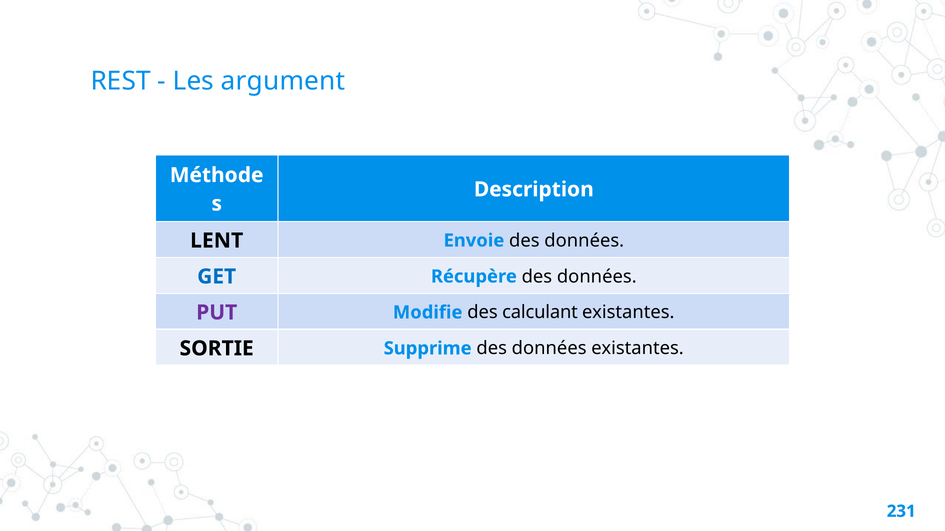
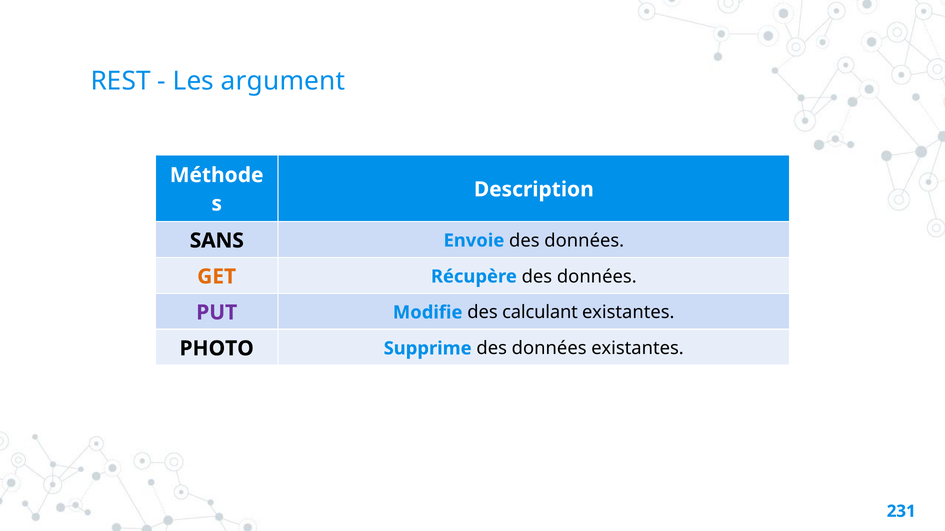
LENT: LENT -> SANS (217, 241)
GET colour: blue -> orange (217, 277)
SORTIE: SORTIE -> PHOTO (217, 349)
